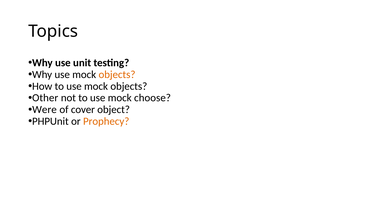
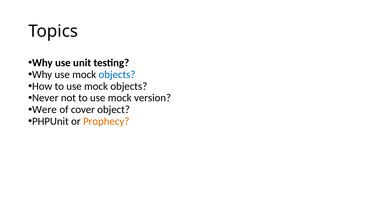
objects colour: orange -> blue (117, 75)
Other: Other -> Never (45, 98)
choose: choose -> version (153, 98)
